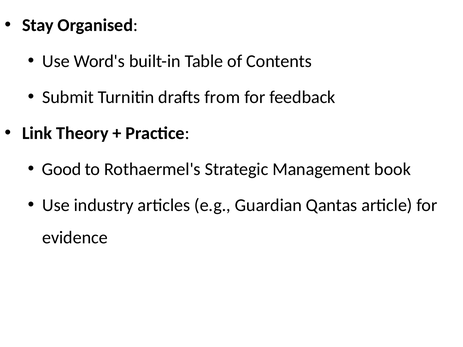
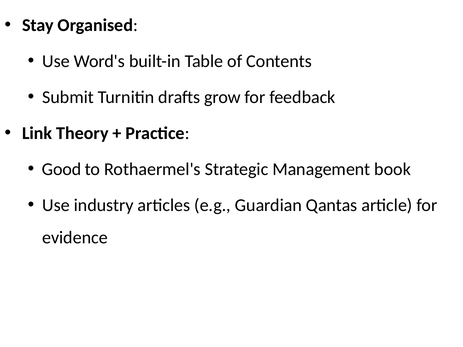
from: from -> grow (222, 97)
